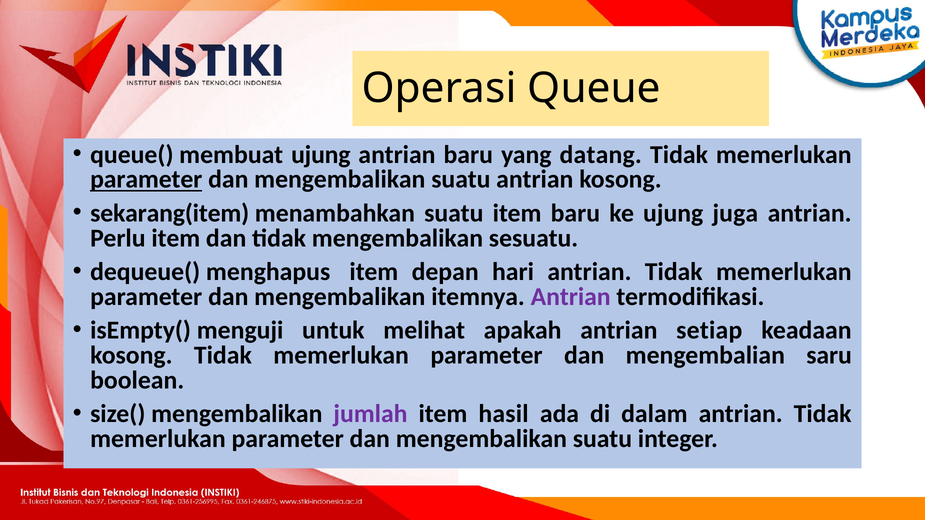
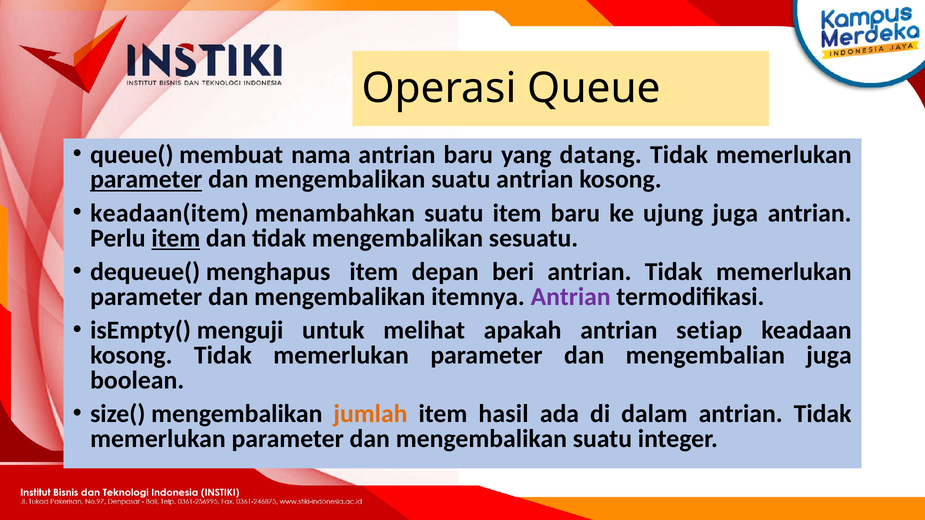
membuat ujung: ujung -> nama (321, 155)
sekarang(item: sekarang(item -> keadaan(item (169, 213)
item underline: none -> present (176, 238)
hari: hari -> beri (513, 272)
mengembalian saru: saru -> juga (829, 356)
jumlah colour: purple -> orange (370, 414)
